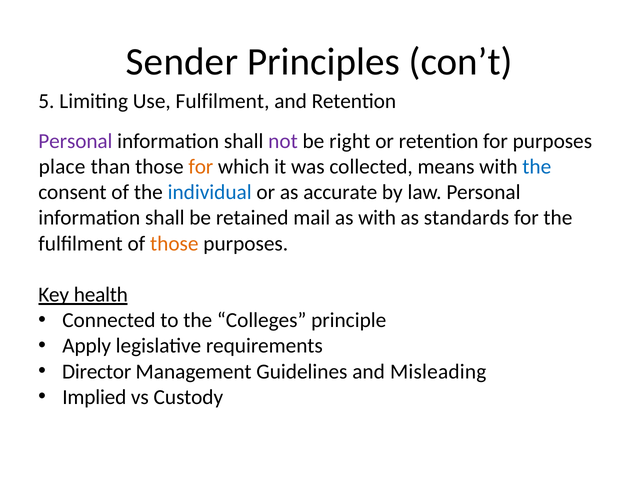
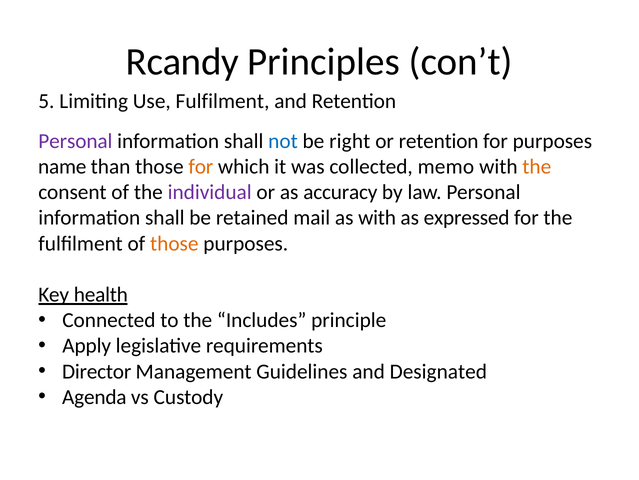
Sender: Sender -> Rcandy (182, 62)
not colour: purple -> blue (283, 141)
place: place -> name (62, 166)
means: means -> memo (446, 166)
the colour: blue -> orange (537, 166)
individual colour: blue -> purple (210, 192)
accurate: accurate -> accuracy (340, 192)
standards: standards -> expressed (467, 218)
Colleges: Colleges -> Includes (262, 320)
Misleading: Misleading -> Designated (438, 371)
Implied: Implied -> Agenda (94, 396)
